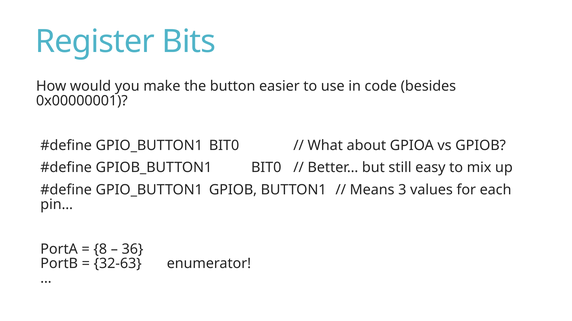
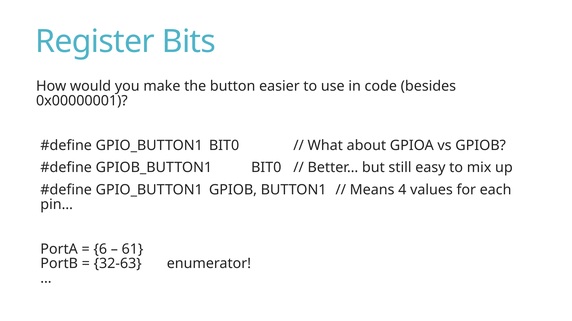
3: 3 -> 4 (402, 190)
8: 8 -> 6 (100, 250)
36: 36 -> 61 (133, 250)
